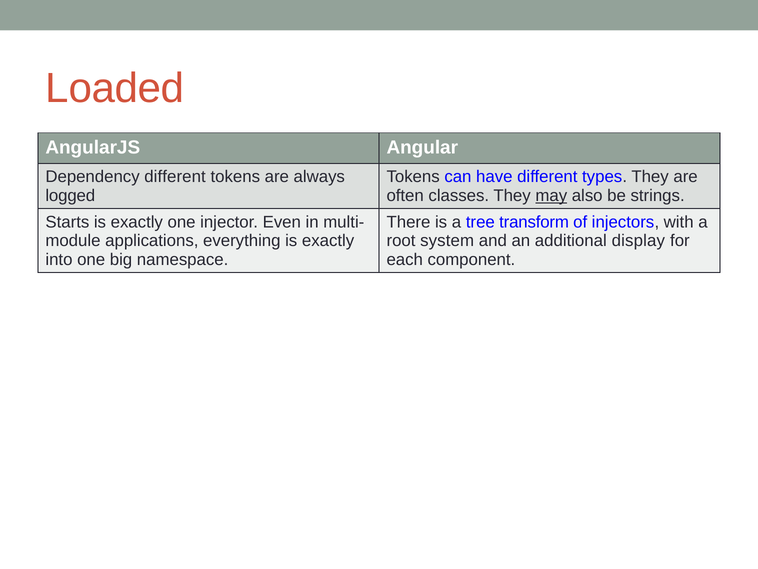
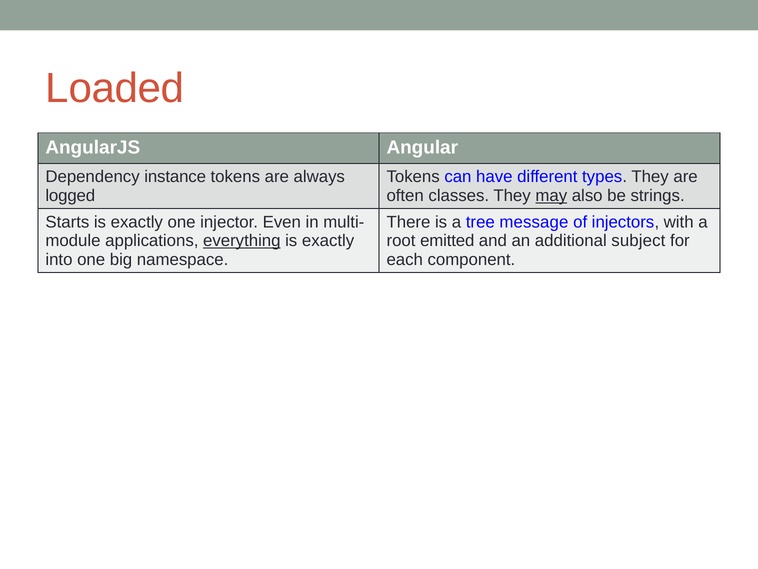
Dependency different: different -> instance (175, 177)
transform: transform -> message (534, 222)
everything underline: none -> present (242, 241)
system: system -> emitted (447, 241)
display: display -> subject (638, 241)
